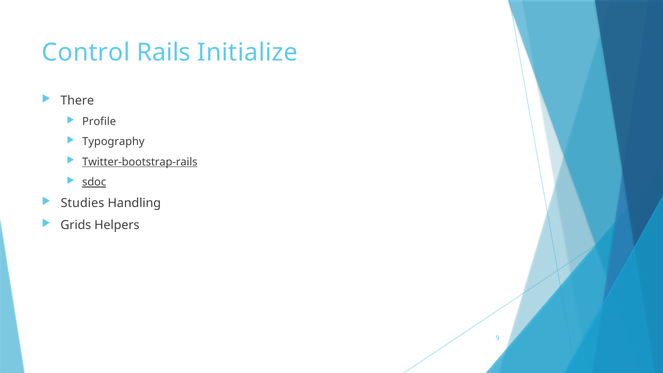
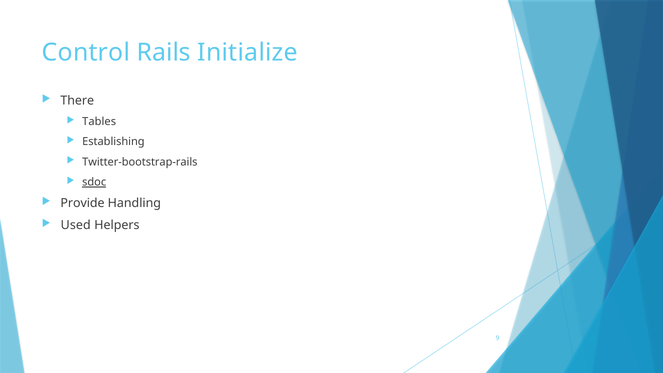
Profile: Profile -> Tables (99, 122)
Typography: Typography -> Establishing (113, 142)
Twitter-bootstrap-rails underline: present -> none (140, 162)
Studies: Studies -> Provide (83, 203)
Grids: Grids -> Used (76, 225)
